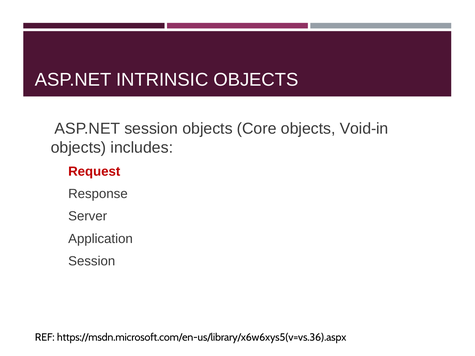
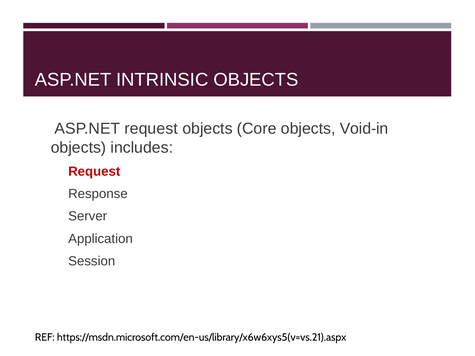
session: session -> request (151, 129)
https://msdn.microsoft.com/en-us/library/x6w6xys5(v=vs.36).aspx: https://msdn.microsoft.com/en-us/library/x6w6xys5(v=vs.36).aspx -> https://msdn.microsoft.com/en-us/library/x6w6xys5(v=vs.21).aspx (202, 338)
